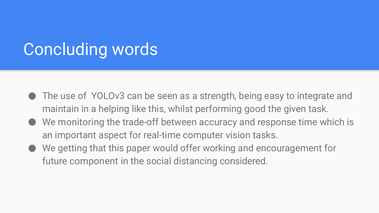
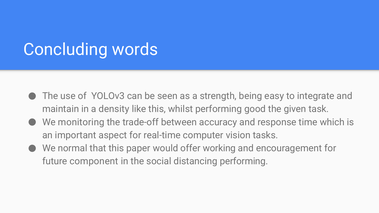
helping: helping -> density (114, 109)
getting: getting -> normal (73, 148)
distancing considered: considered -> performing (244, 161)
